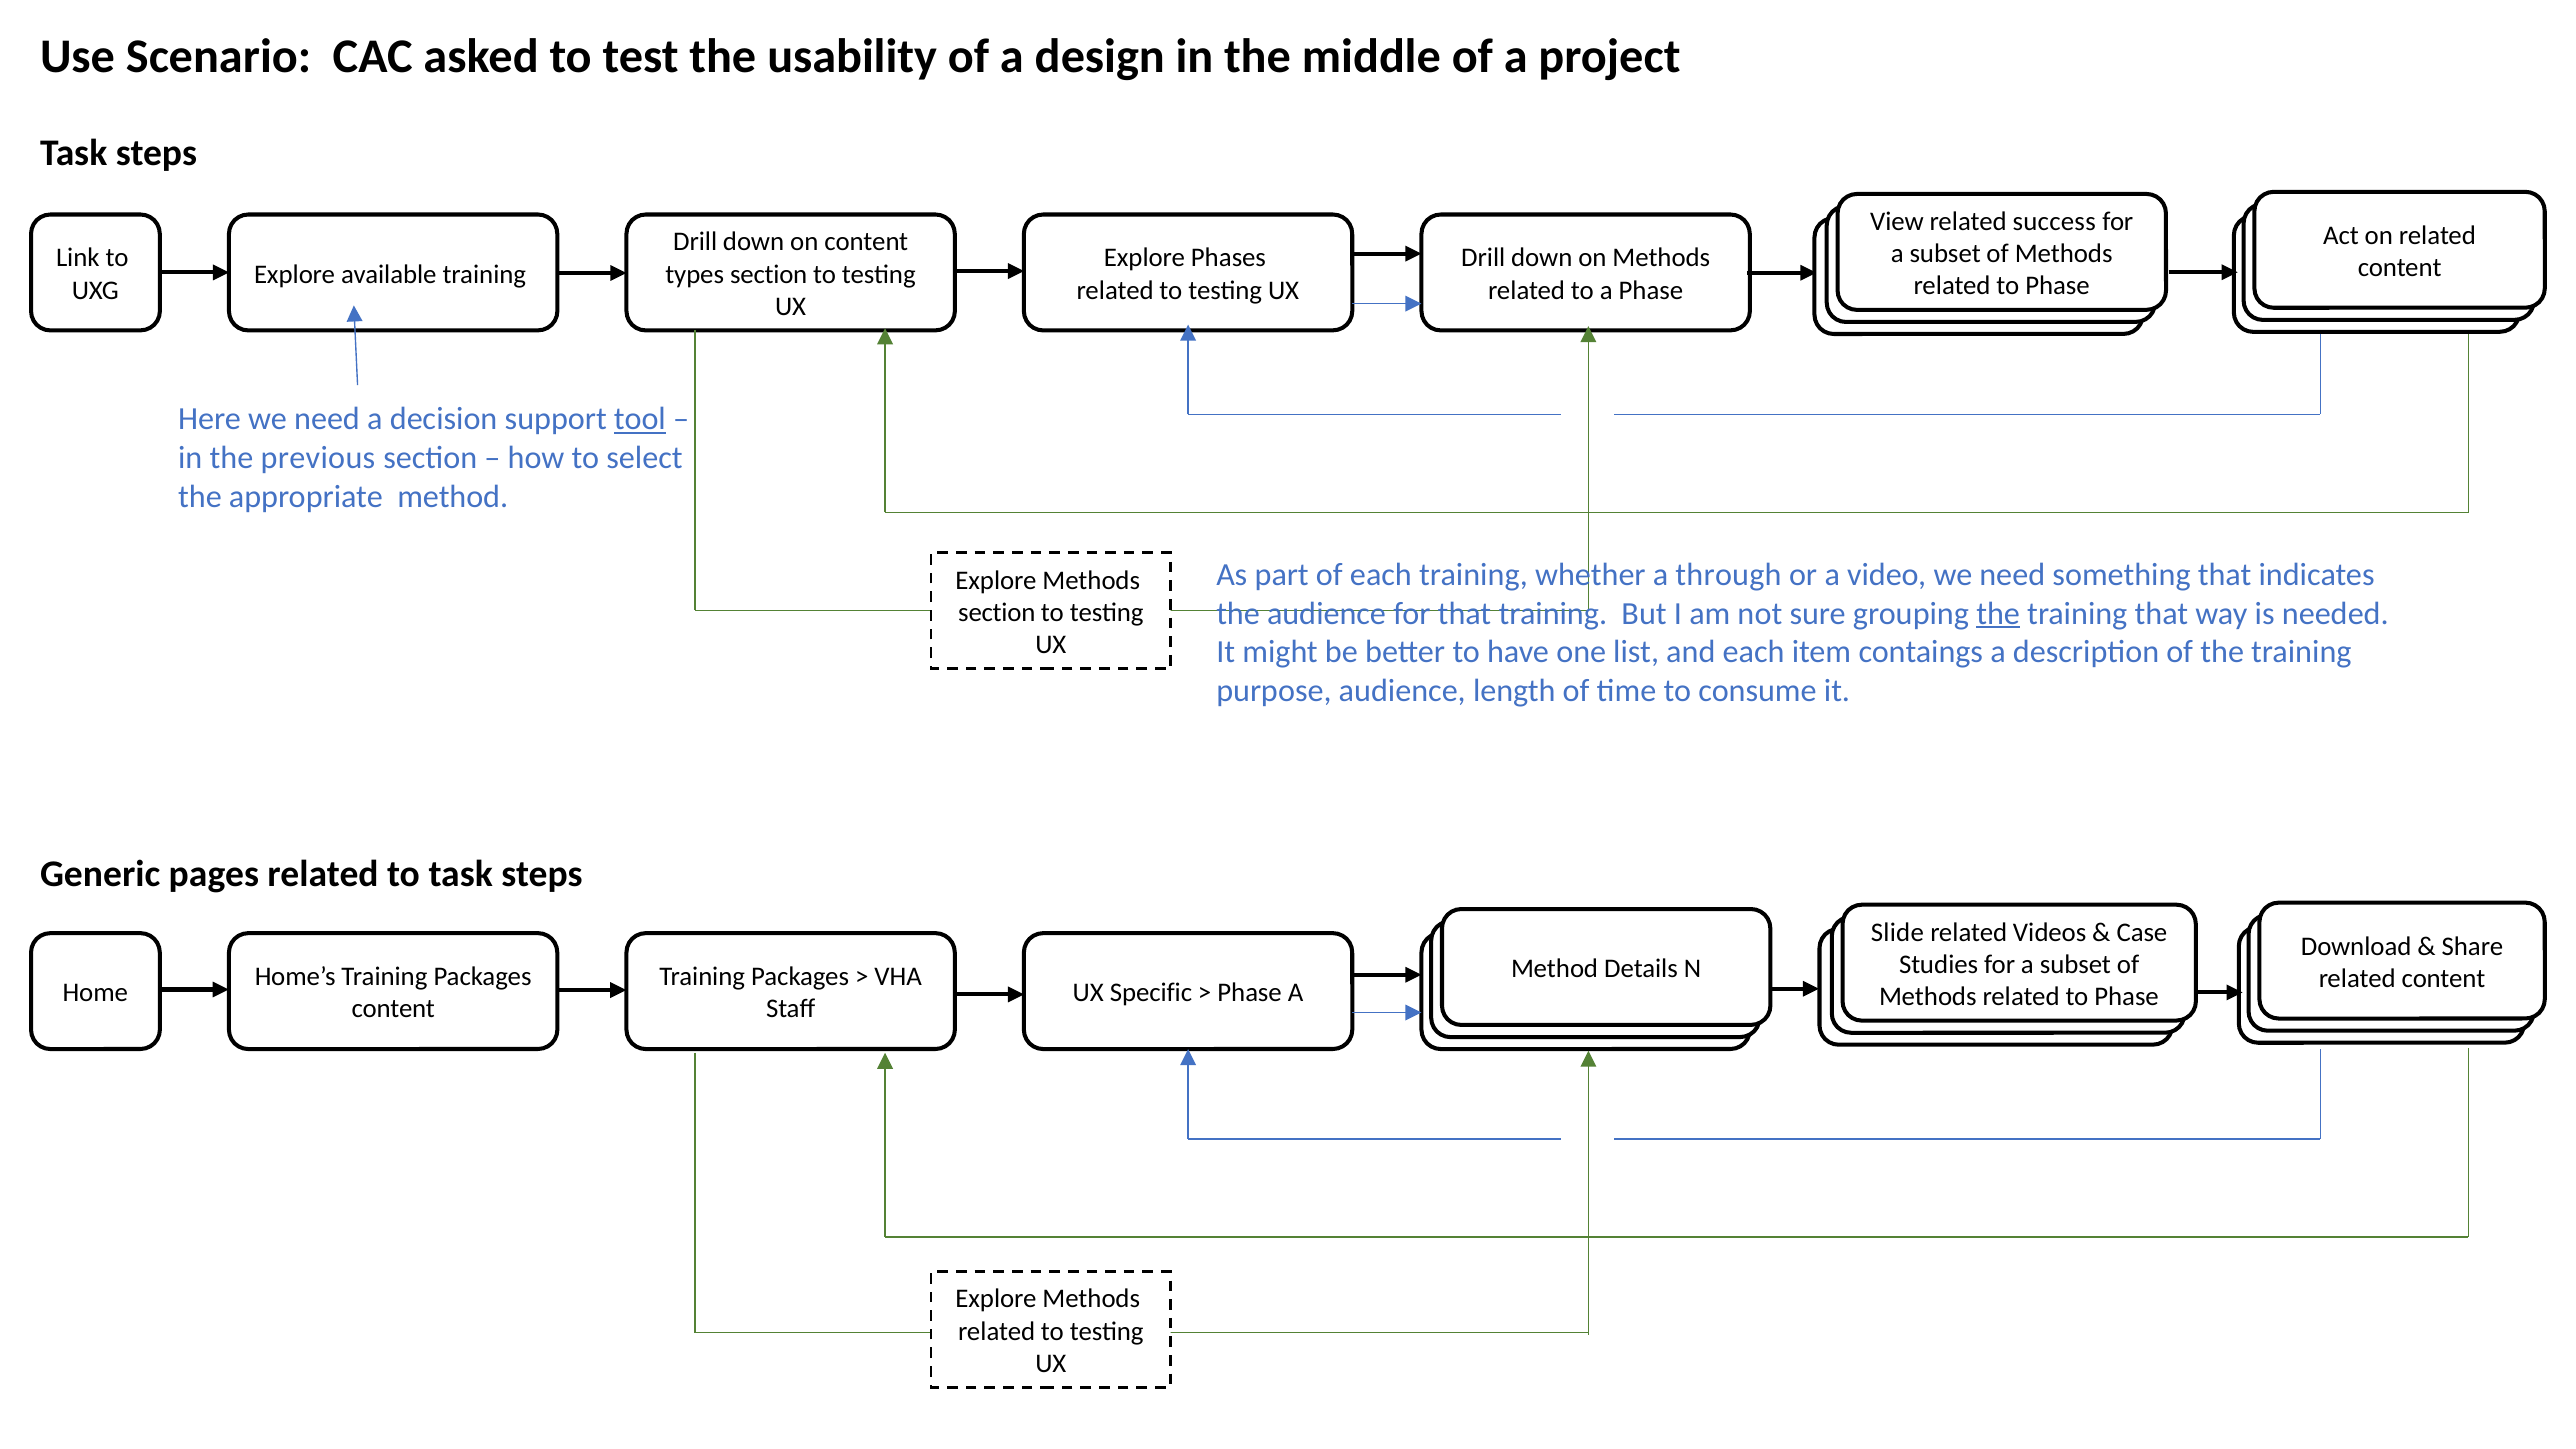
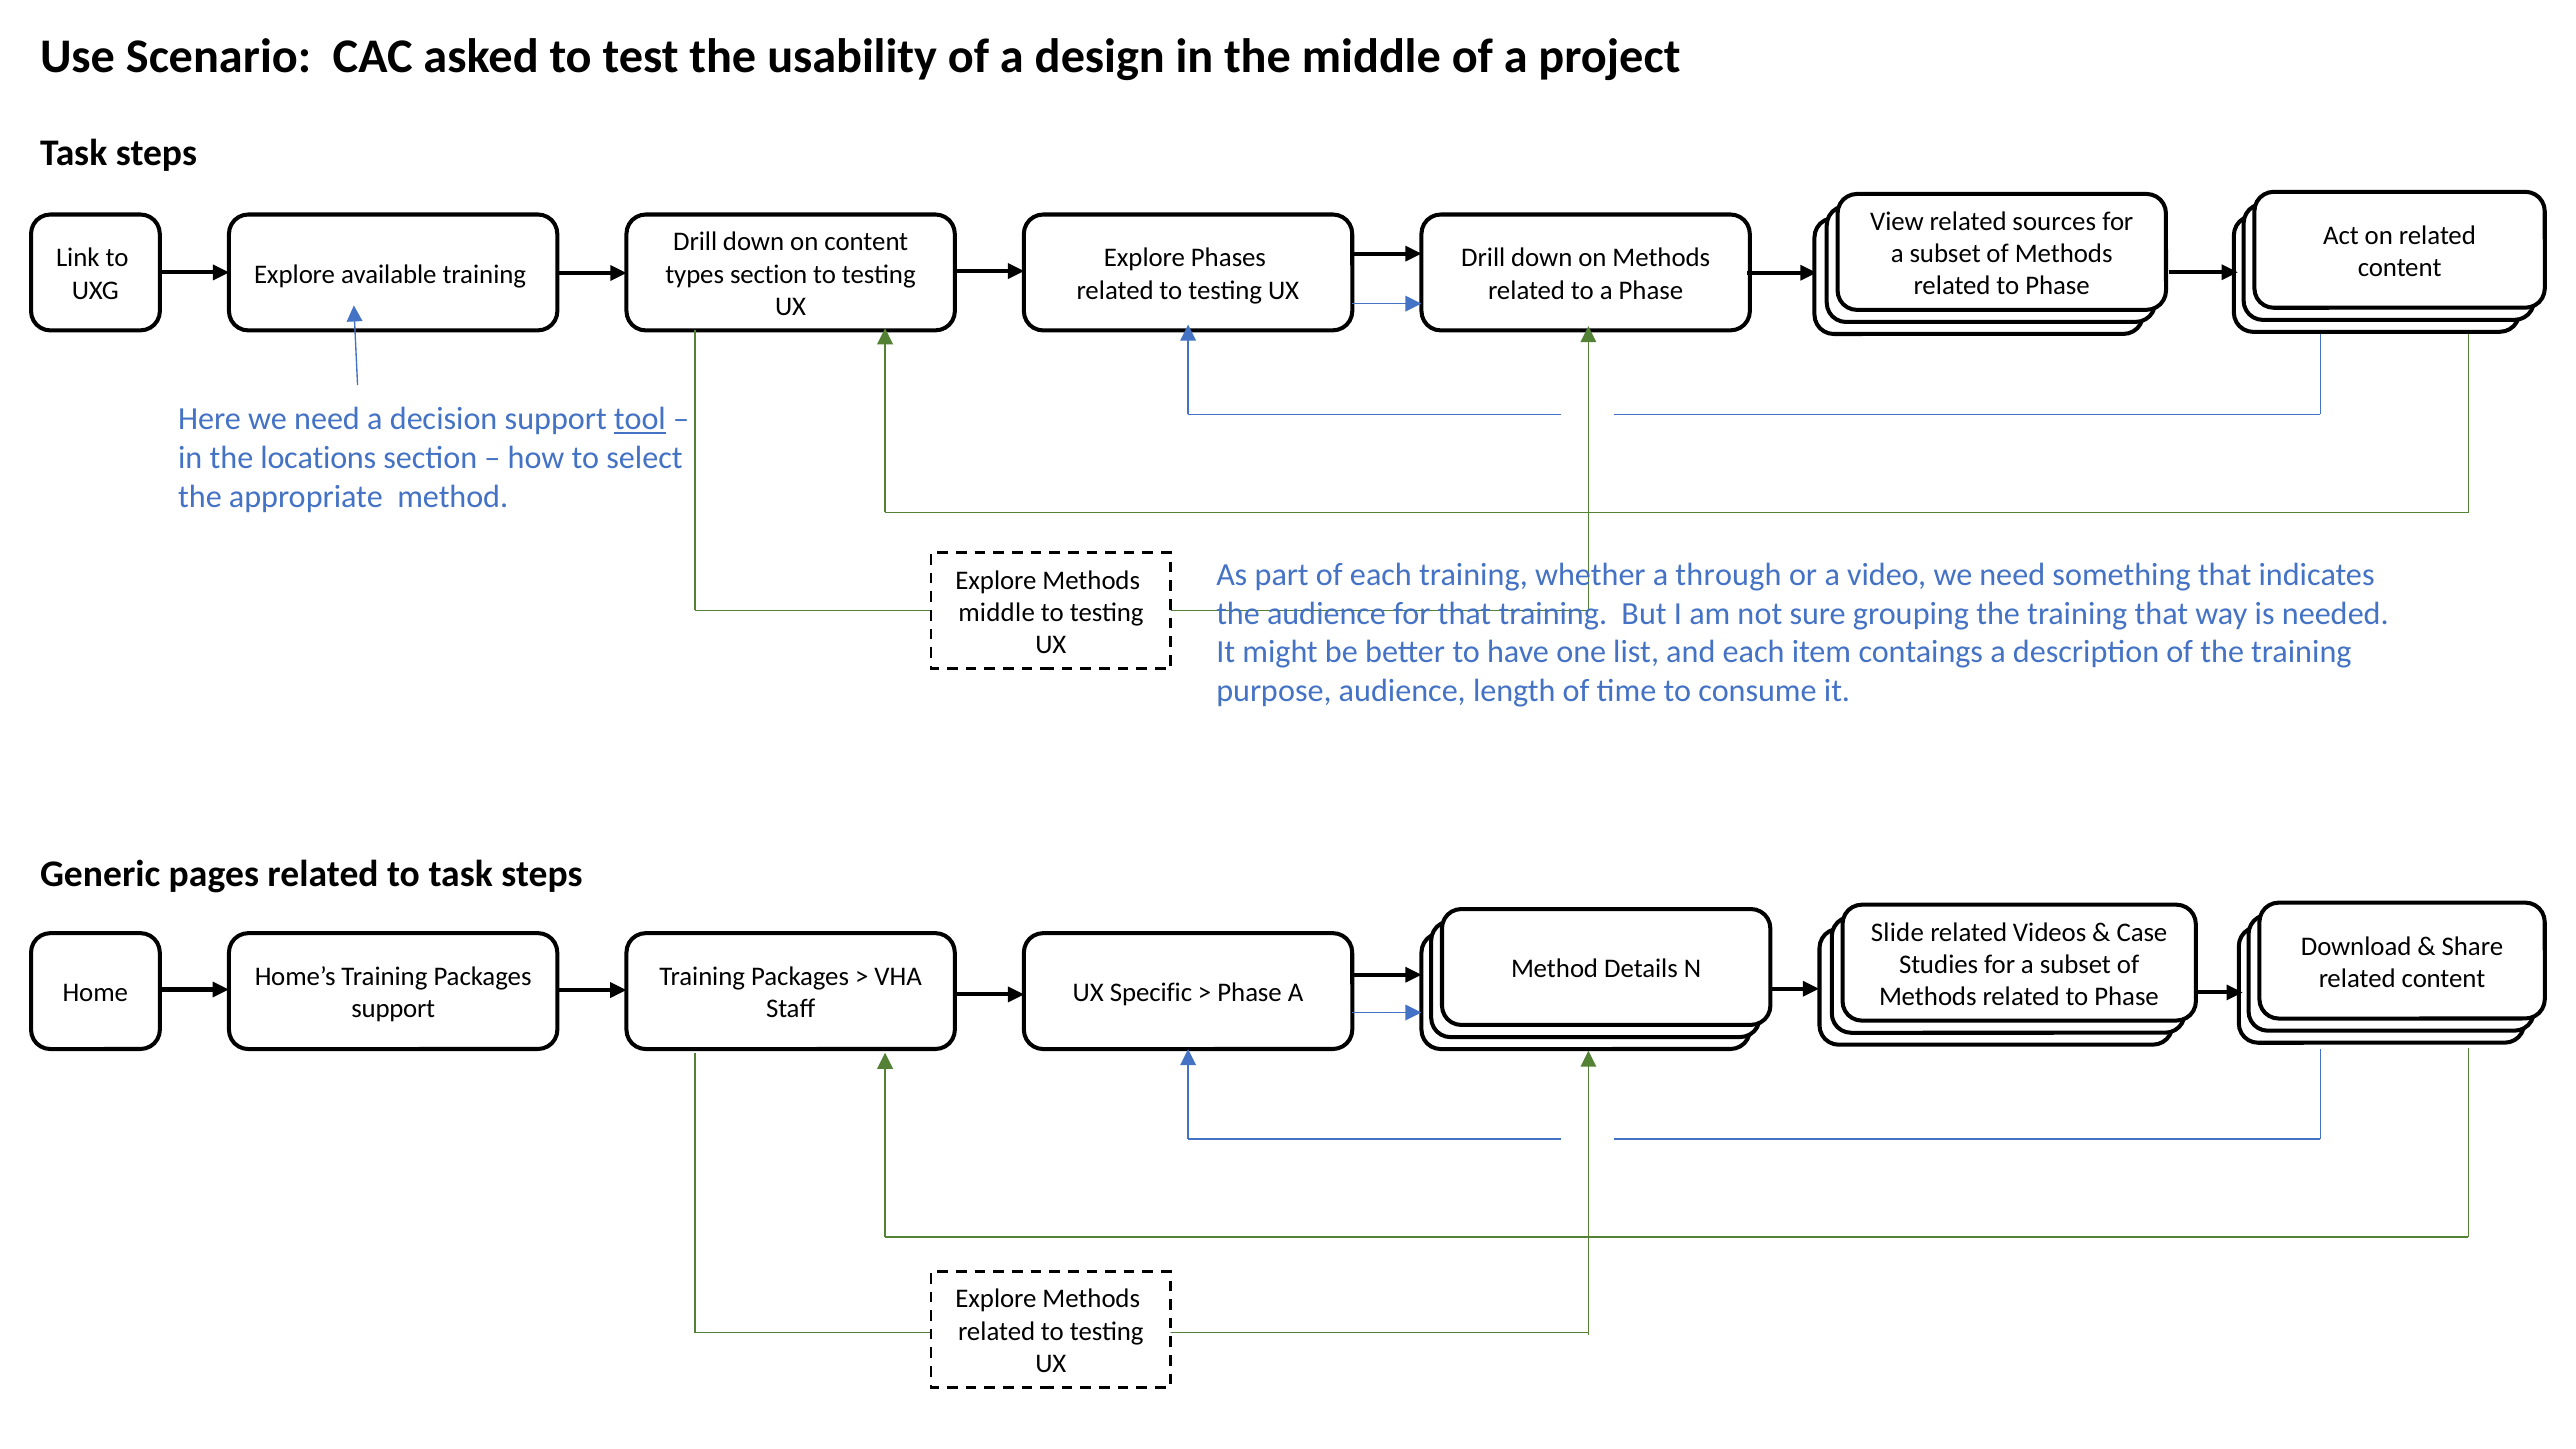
success: success -> sources (2054, 221)
previous: previous -> locations (318, 458)
the underline: present -> none (1998, 613)
section: section -> middle (997, 613)
content: content -> support (393, 1009)
